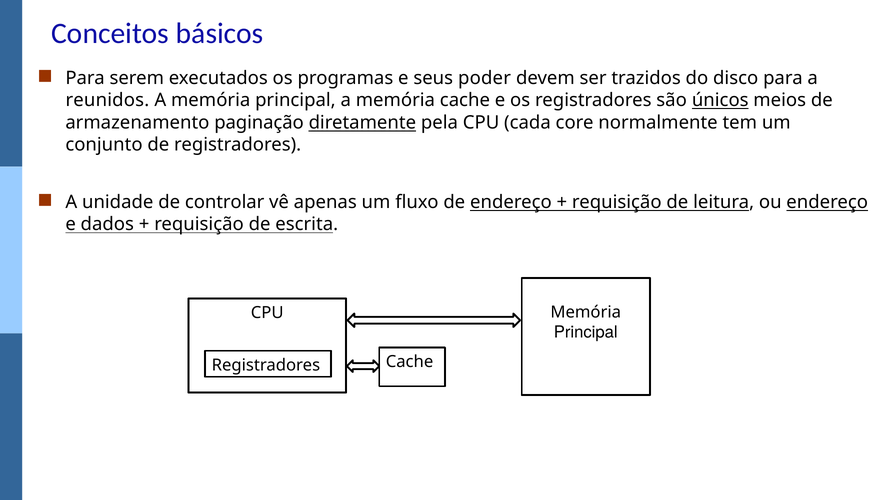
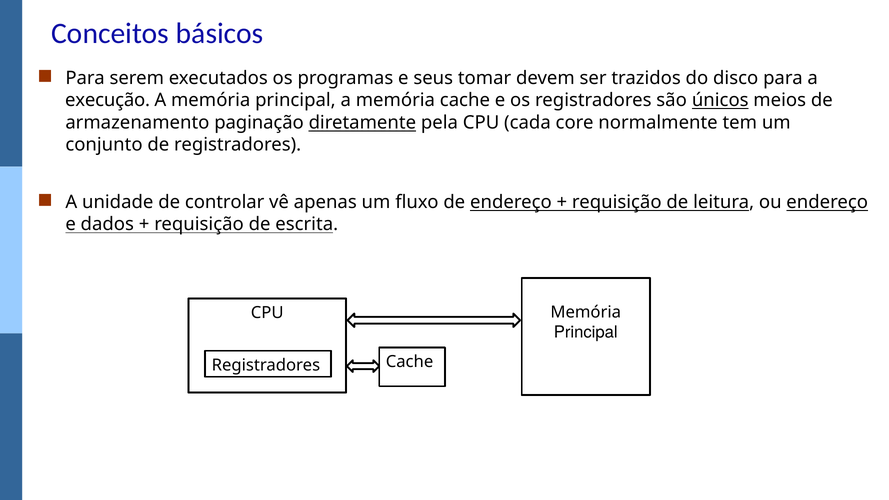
poder: poder -> tomar (485, 78)
reunidos: reunidos -> execução (108, 100)
